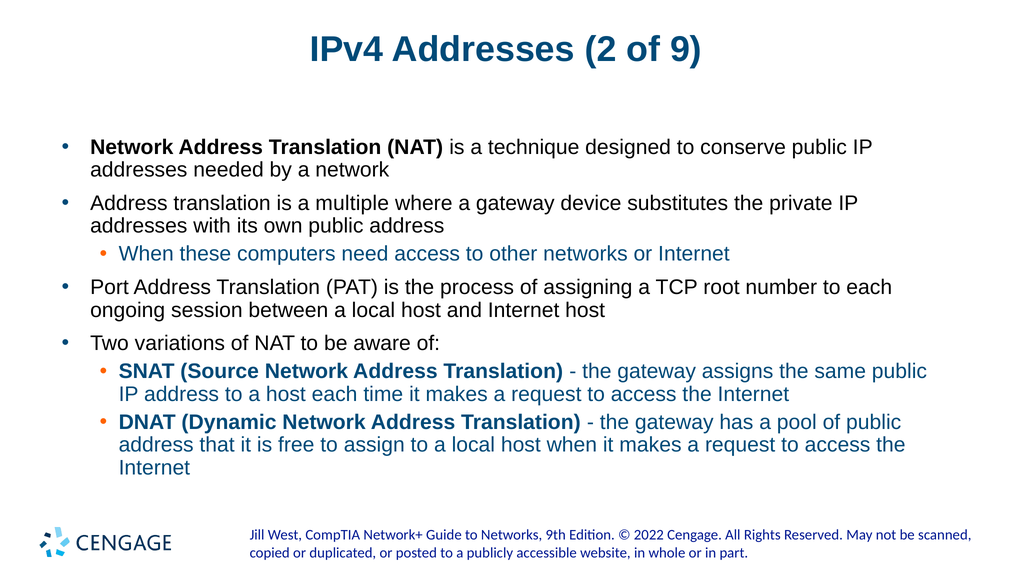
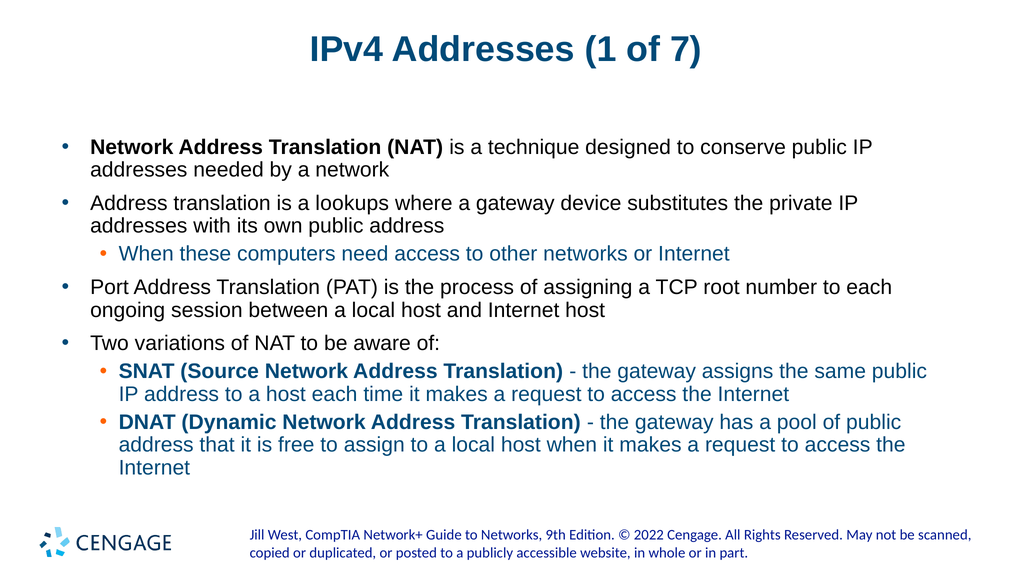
2: 2 -> 1 (601, 49)
9: 9 -> 7 (686, 49)
multiple: multiple -> lookups (352, 203)
